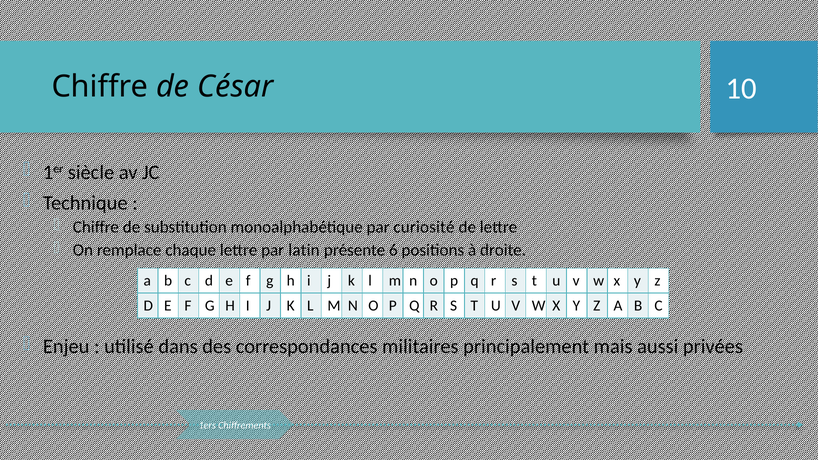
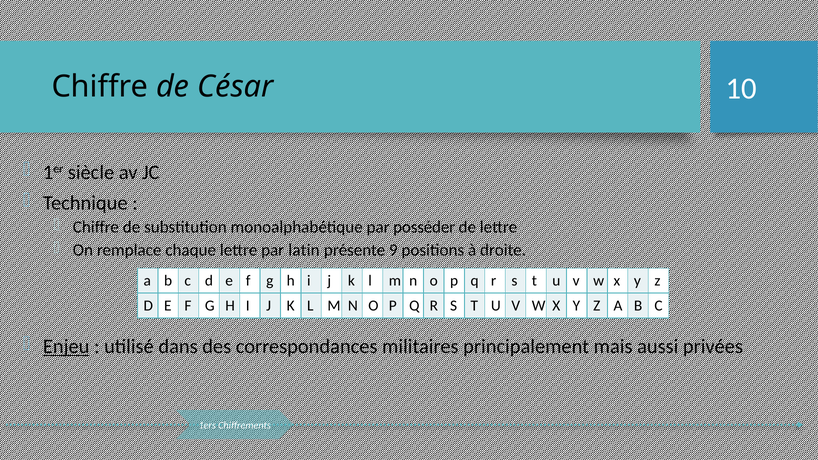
curiosité: curiosité -> posséder (424, 227)
6: 6 -> 9 (393, 250)
Enjeu underline: none -> present (66, 347)
